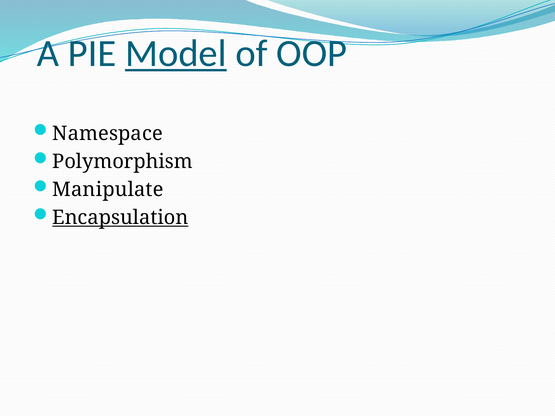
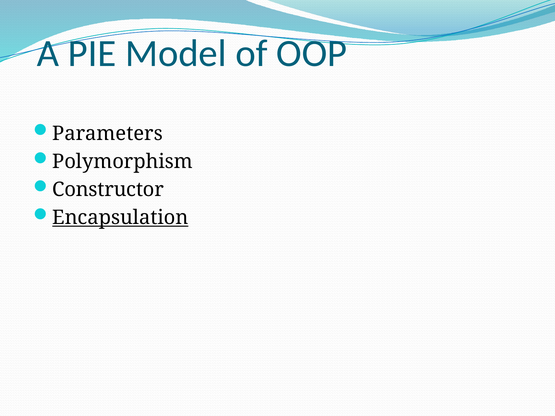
Model underline: present -> none (176, 54)
Namespace: Namespace -> Parameters (108, 134)
Manipulate: Manipulate -> Constructor (108, 190)
